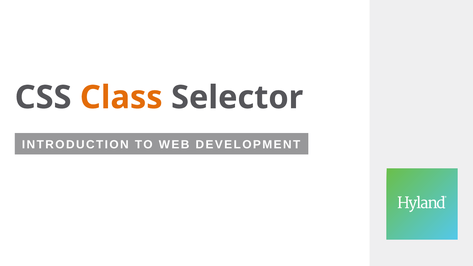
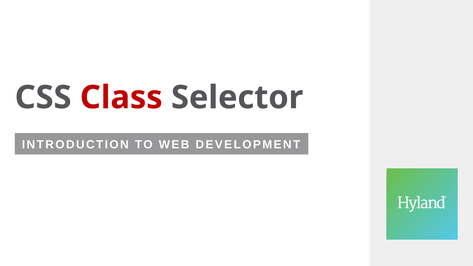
Class colour: orange -> red (121, 98)
